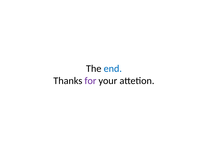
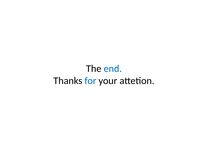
for colour: purple -> blue (91, 81)
